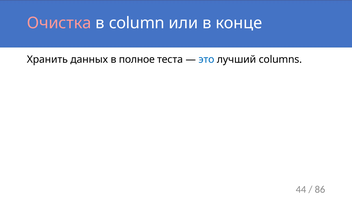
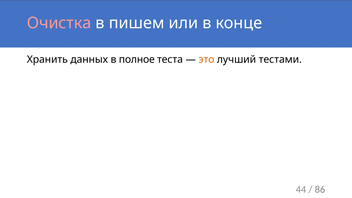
column: column -> пишем (137, 23)
это colour: blue -> orange (206, 59)
columns: columns -> тестами (280, 59)
